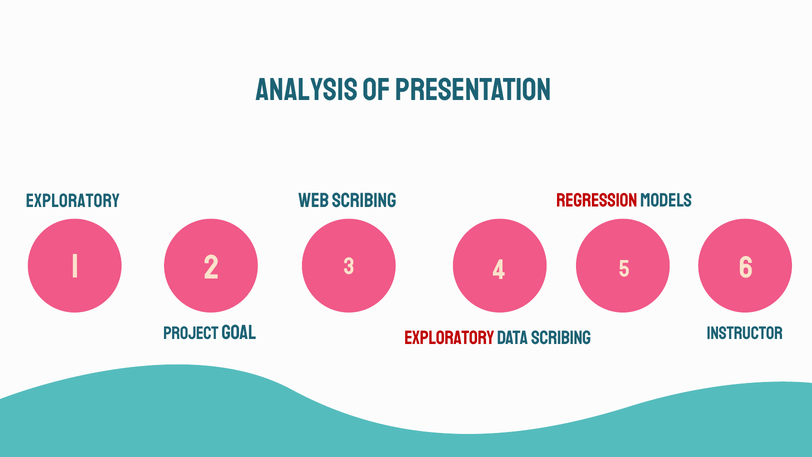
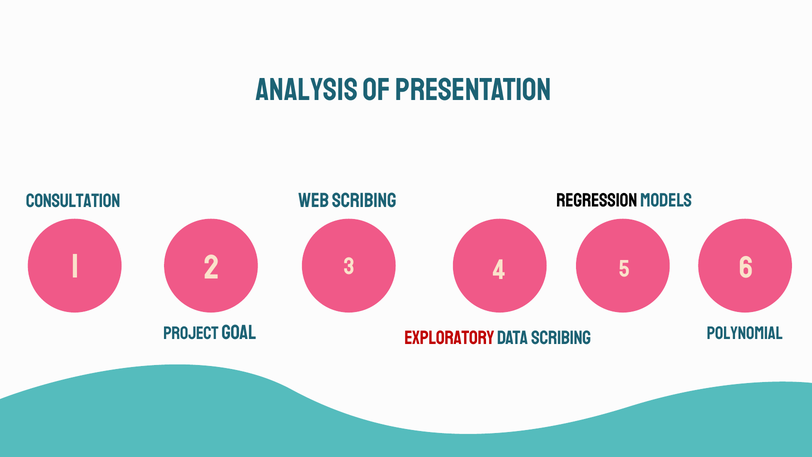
Regression colour: red -> black (597, 200)
exploratory: exploratory -> consultation (73, 201)
Instructor: Instructor -> Polynomial (745, 333)
